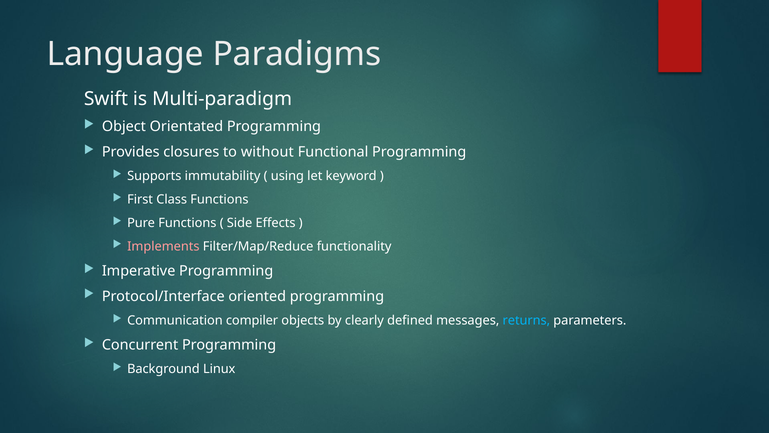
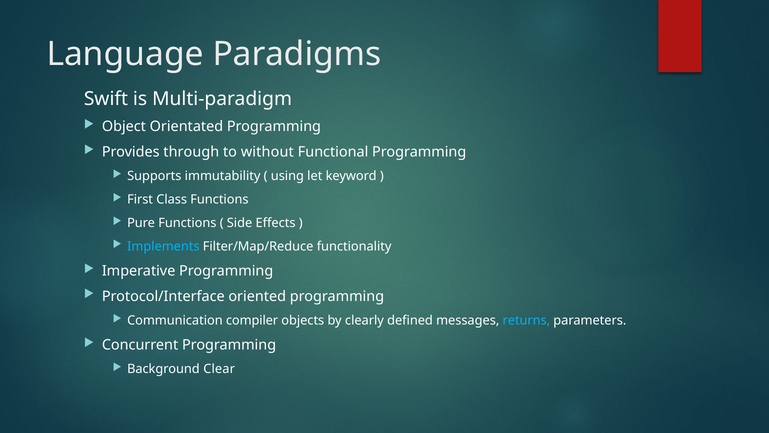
closures: closures -> through (191, 152)
Implements colour: pink -> light blue (163, 246)
Linux: Linux -> Clear (219, 369)
